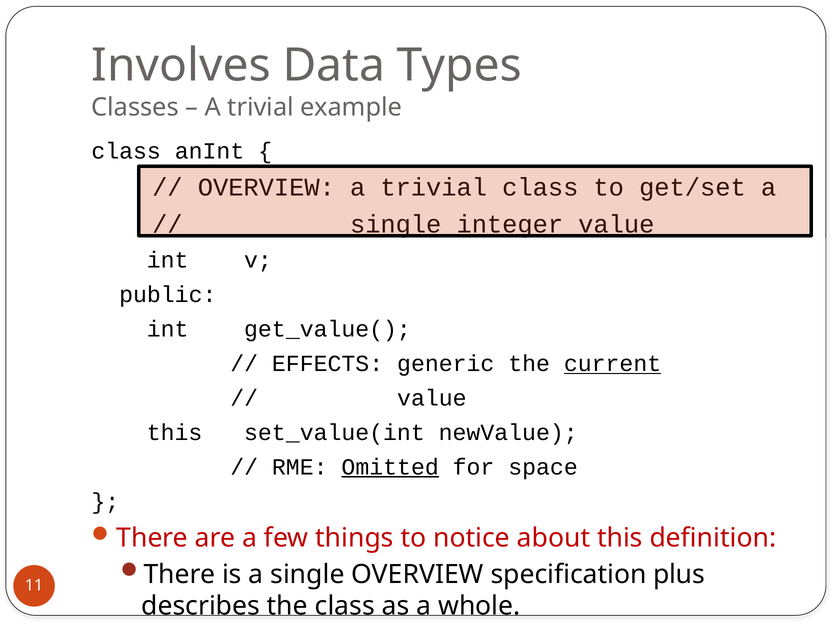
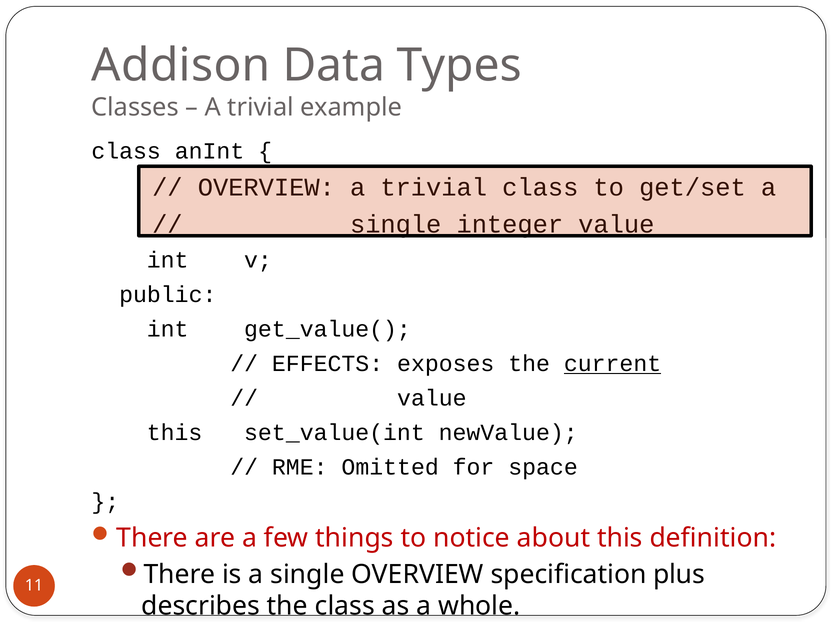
Involves: Involves -> Addison (181, 66)
generic: generic -> exposes (446, 364)
Omitted underline: present -> none (390, 467)
